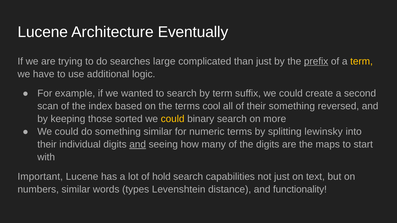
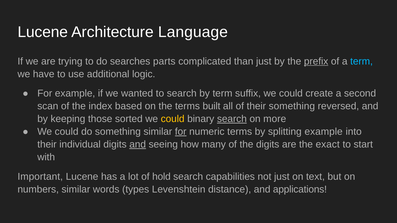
Eventually: Eventually -> Language (193, 32)
large: large -> parts (164, 61)
term colour: yellow -> light blue (362, 61)
cool: cool -> built (211, 106)
search underline: none -> present (232, 119)
for underline: none -> present (181, 132)
splitting lewinsky: lewinsky -> example (324, 132)
maps: maps -> exact (328, 145)
functionality: functionality -> applications (300, 190)
